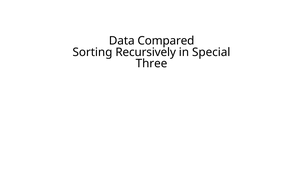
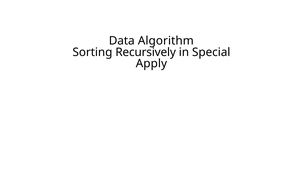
Compared: Compared -> Algorithm (166, 41)
Three: Three -> Apply (151, 63)
